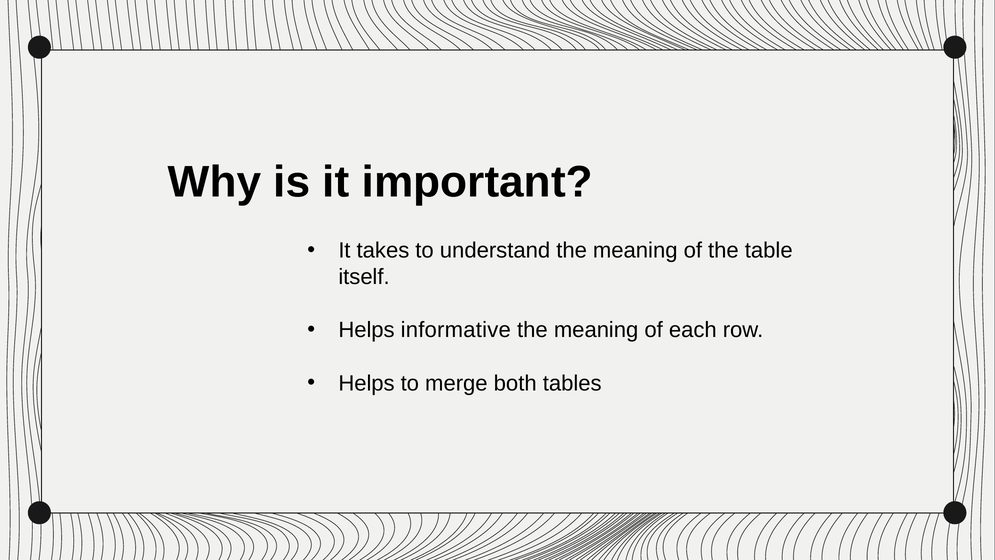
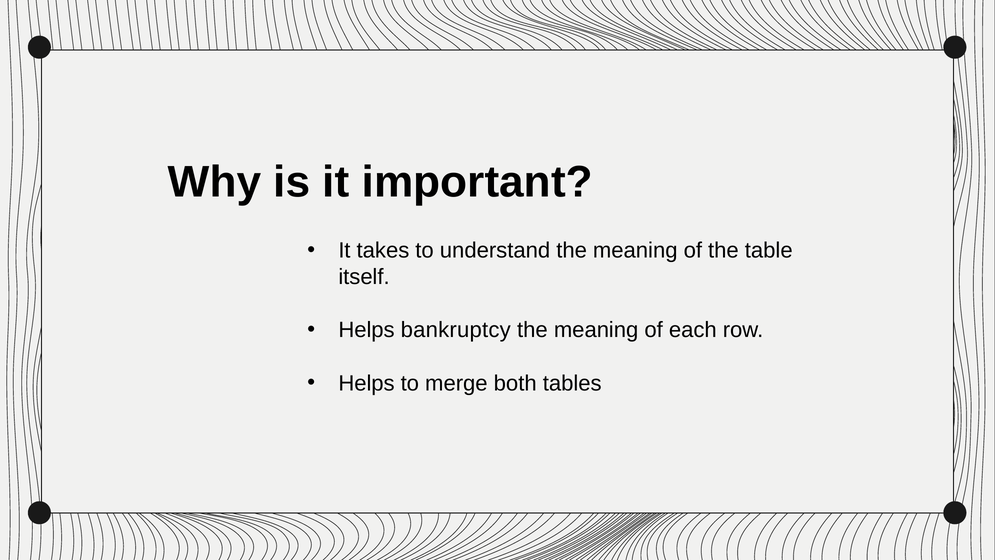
informative: informative -> bankruptcy (456, 330)
